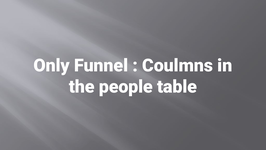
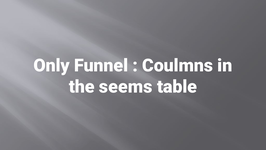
people: people -> seems (126, 87)
